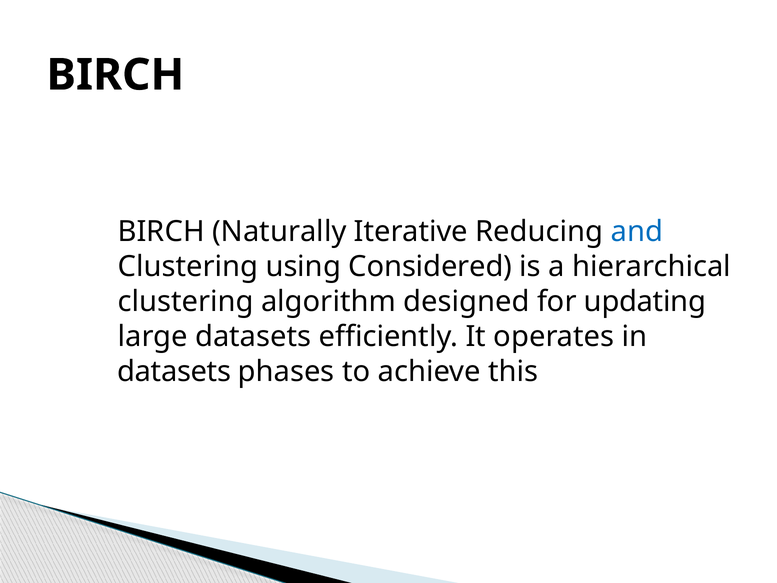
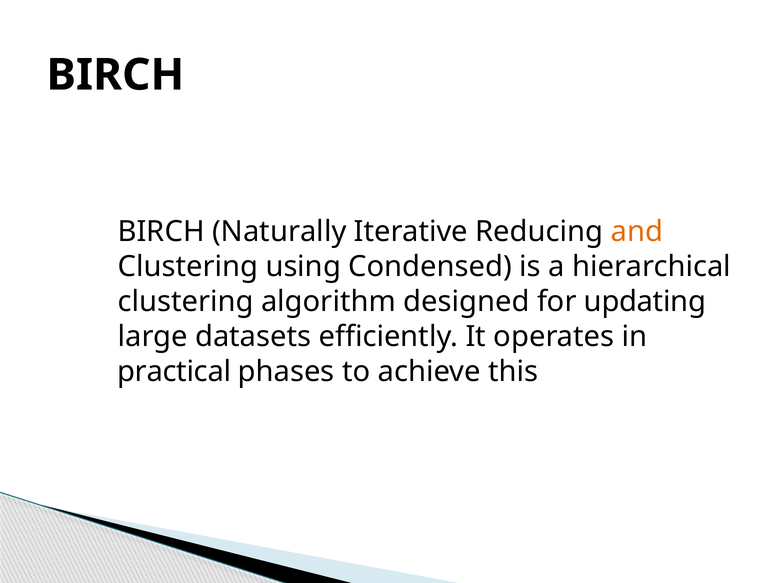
and colour: blue -> orange (637, 231)
Considered: Considered -> Condensed (430, 266)
datasets: datasets -> practical (174, 371)
